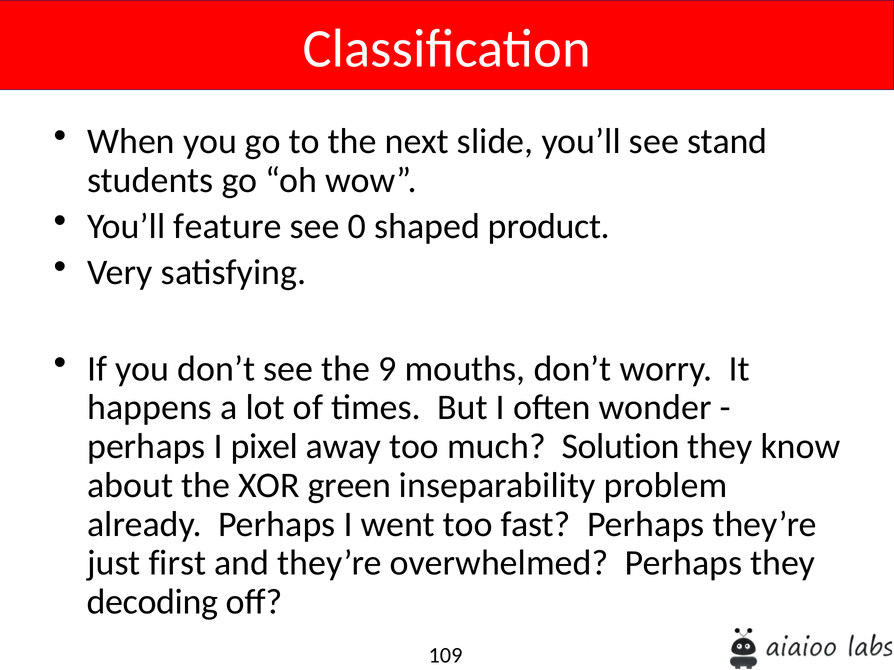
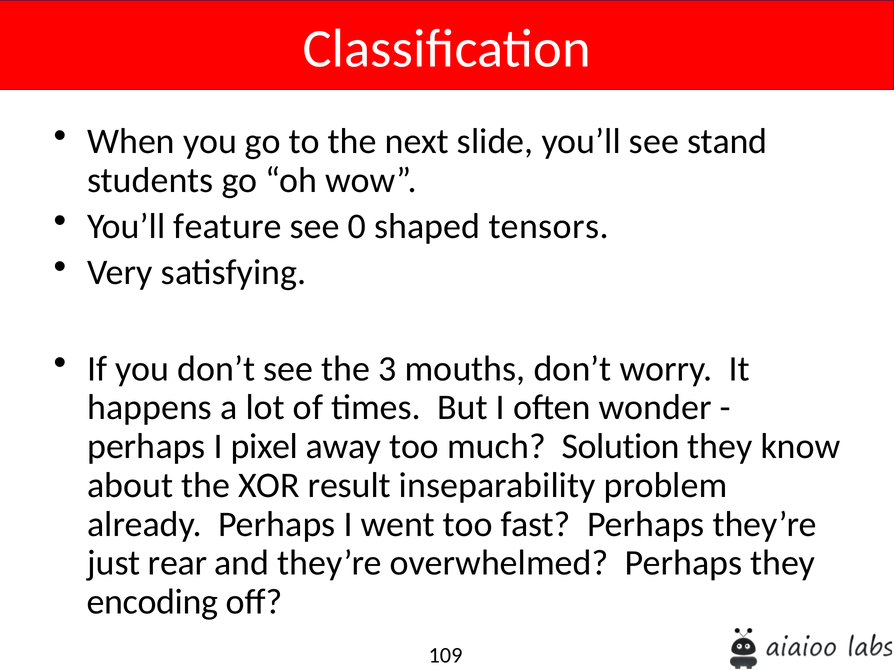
product: product -> tensors (549, 227)
9: 9 -> 3 (388, 369)
green: green -> result (349, 486)
first: first -> rear (178, 563)
decoding: decoding -> encoding (153, 602)
